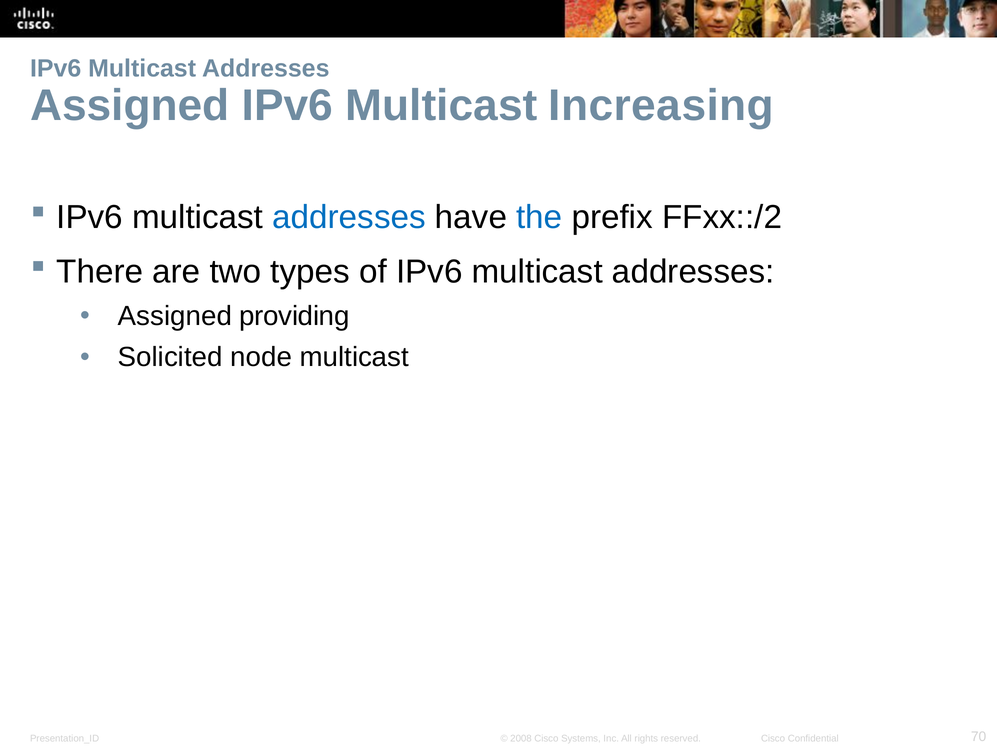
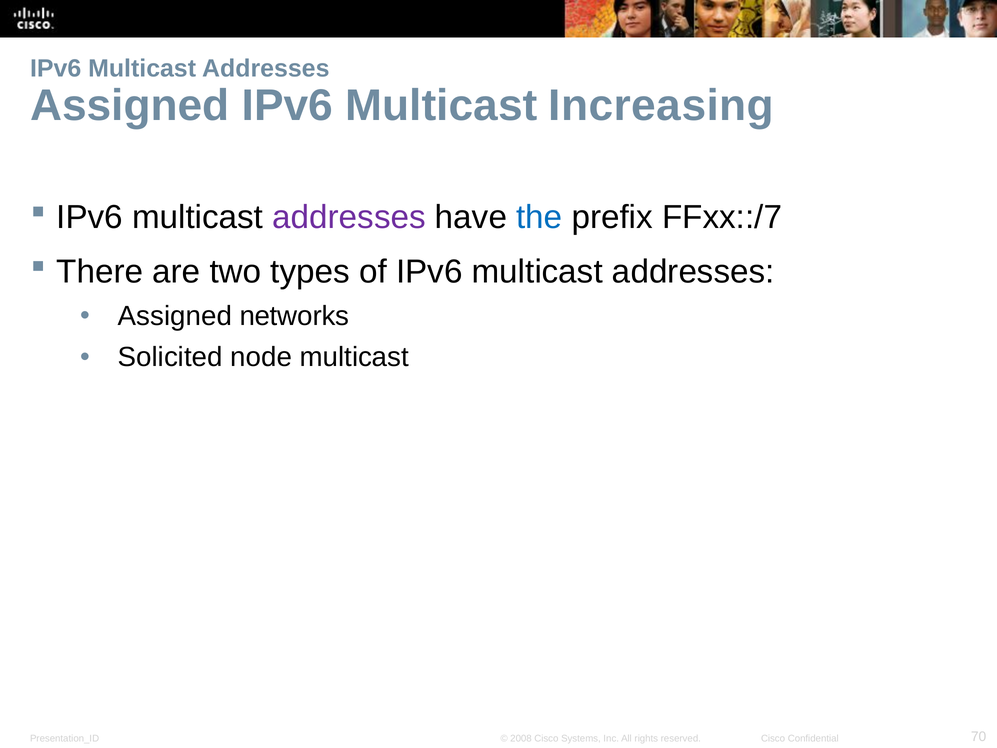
addresses colour: blue -> purple (349, 217)
FFxx::/2: FFxx::/2 -> FFxx::/7 (722, 217)
providing: providing -> networks (294, 316)
